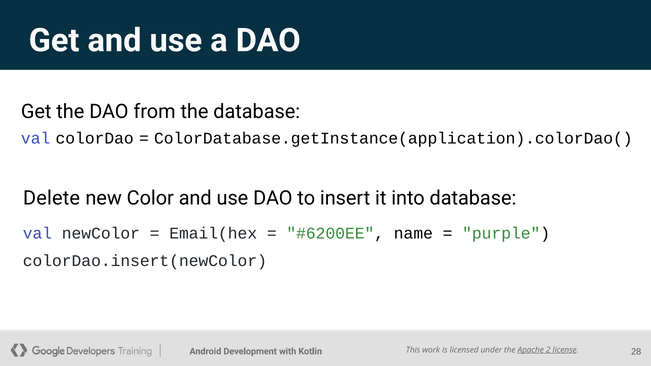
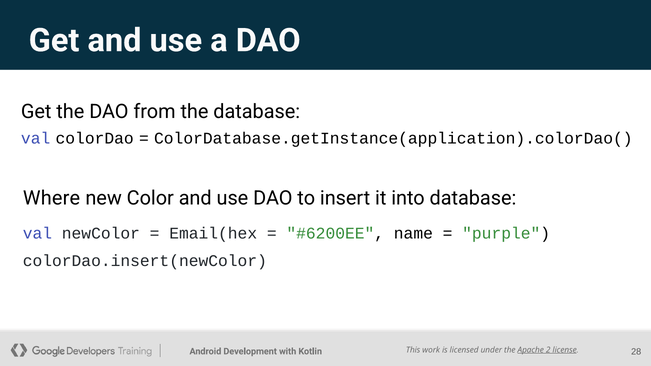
Delete: Delete -> Where (52, 198)
